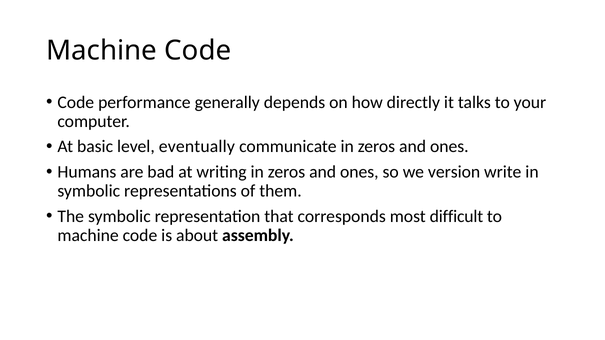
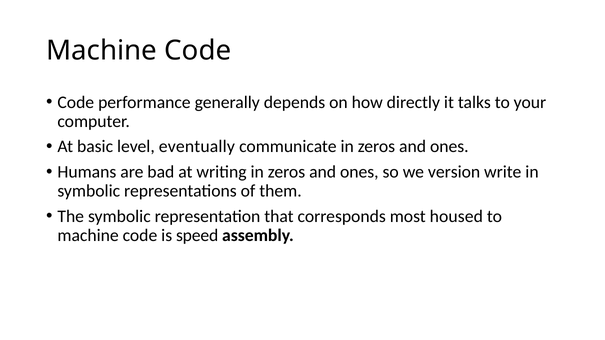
difficult: difficult -> housed (456, 217)
about: about -> speed (197, 236)
